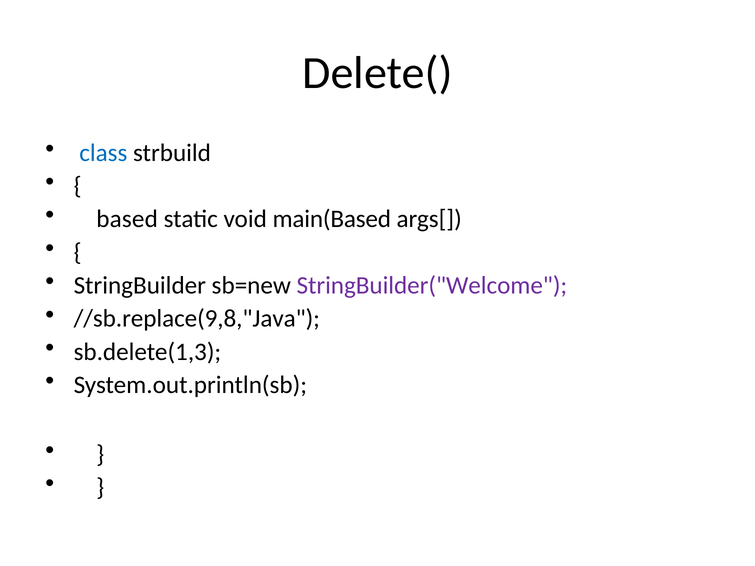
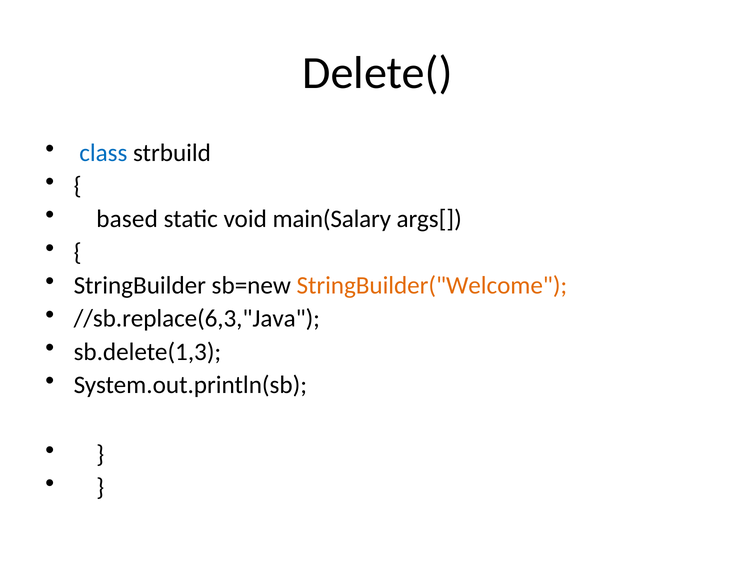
main(Based: main(Based -> main(Salary (332, 219)
StringBuilder("Welcome colour: purple -> orange (432, 286)
//sb.replace(9,8,"Java: //sb.replace(9,8,"Java -> //sb.replace(6,3,"Java (197, 319)
